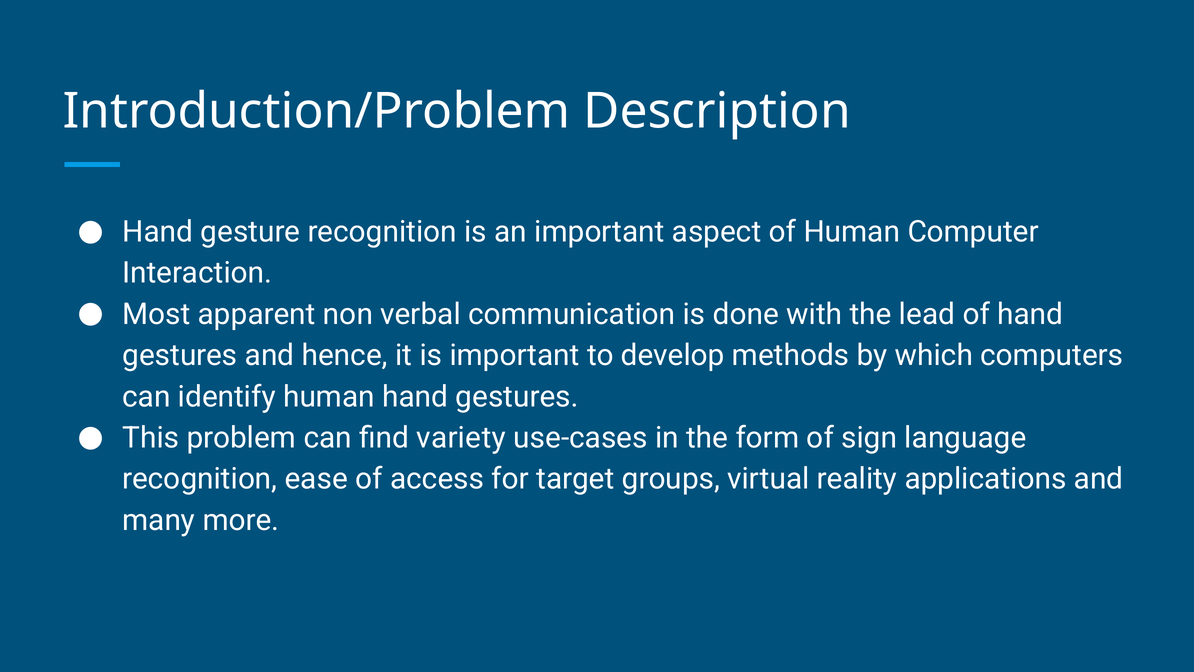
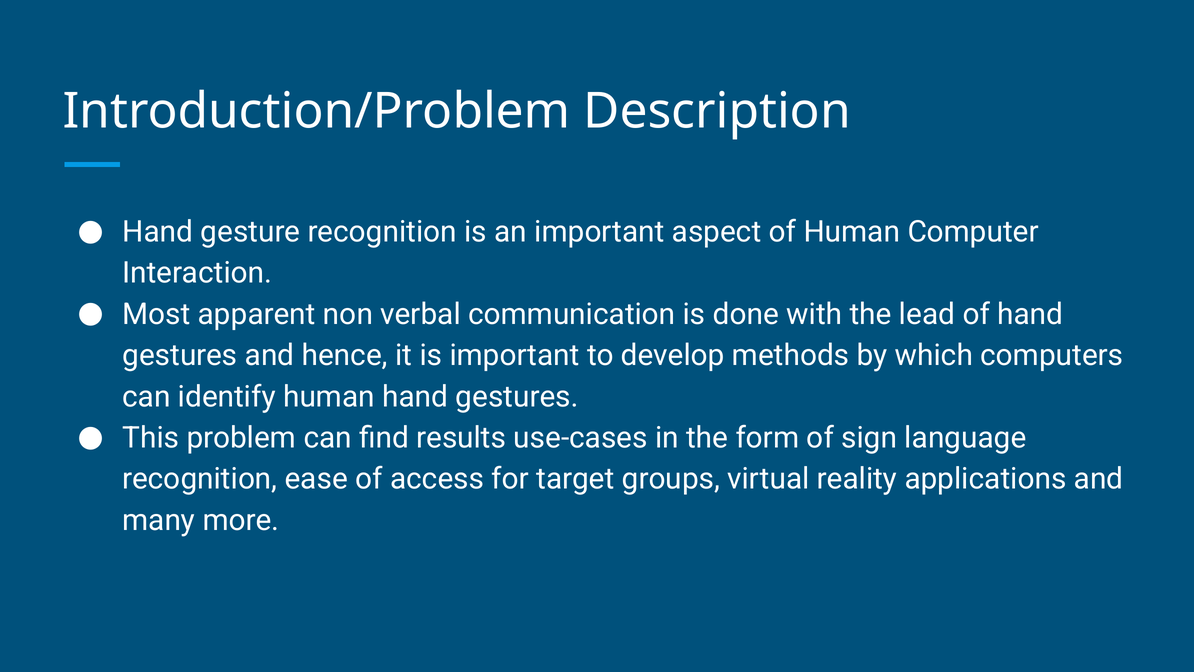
variety: variety -> results (461, 438)
